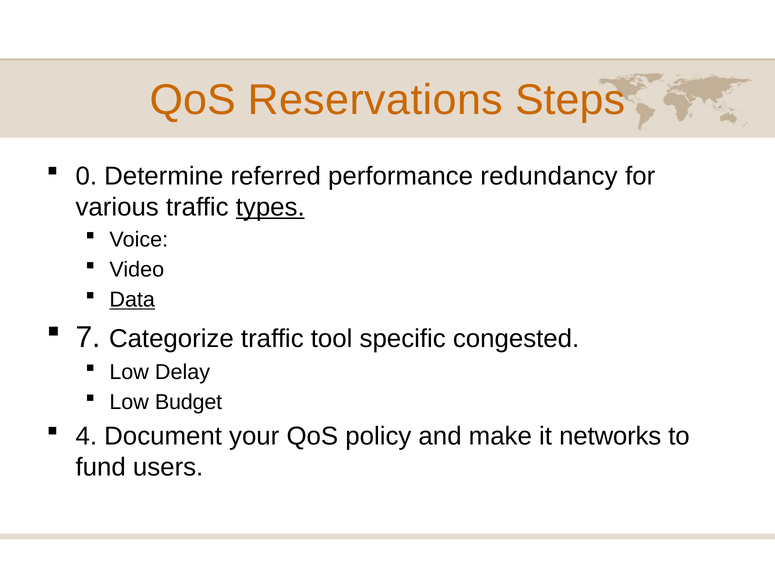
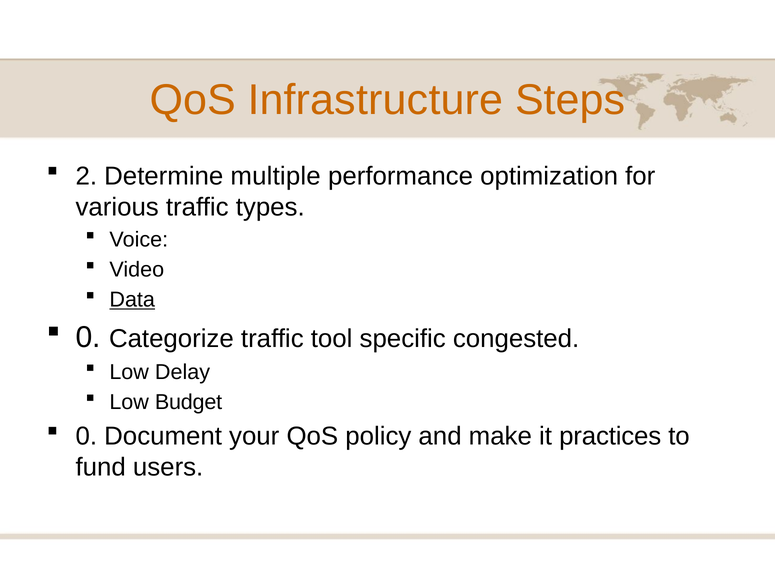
Reservations: Reservations -> Infrastructure (375, 100)
0: 0 -> 2 (86, 176)
referred: referred -> multiple (276, 176)
redundancy: redundancy -> optimization (549, 176)
types underline: present -> none (270, 207)
7: 7 -> 0 (88, 338)
4: 4 -> 0 (86, 436)
networks: networks -> practices (610, 436)
